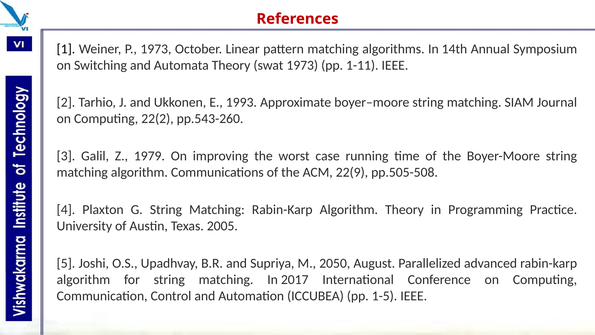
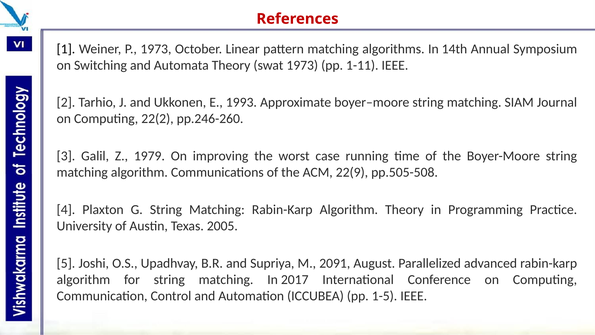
pp.543-260: pp.543-260 -> pp.246-260 (210, 119)
2050: 2050 -> 2091 (335, 263)
